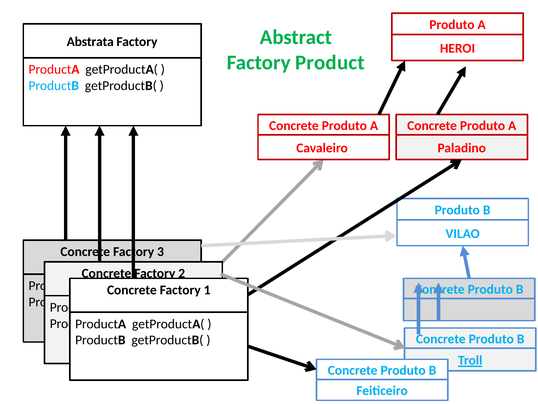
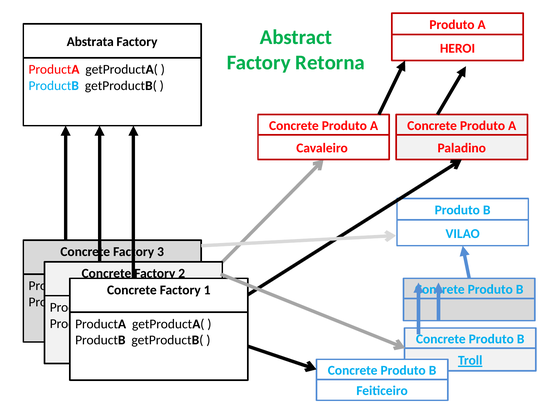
Product: Product -> Retorna (330, 62)
